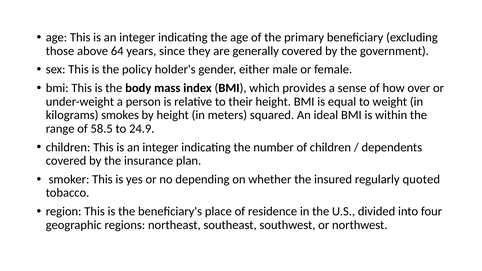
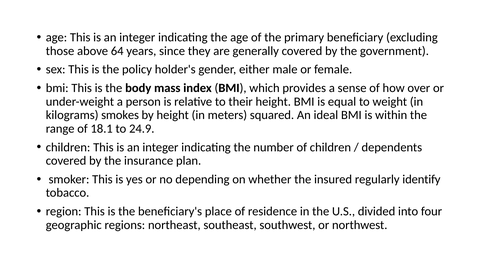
58.5: 58.5 -> 18.1 (102, 129)
quoted: quoted -> identify (421, 179)
